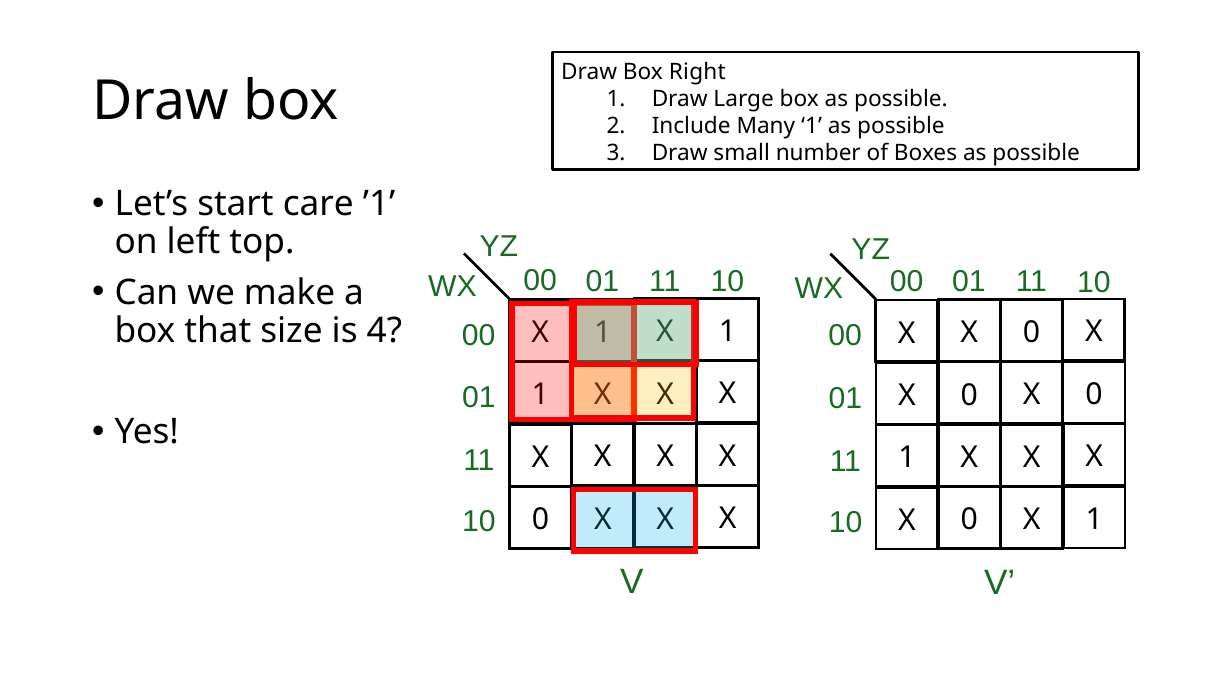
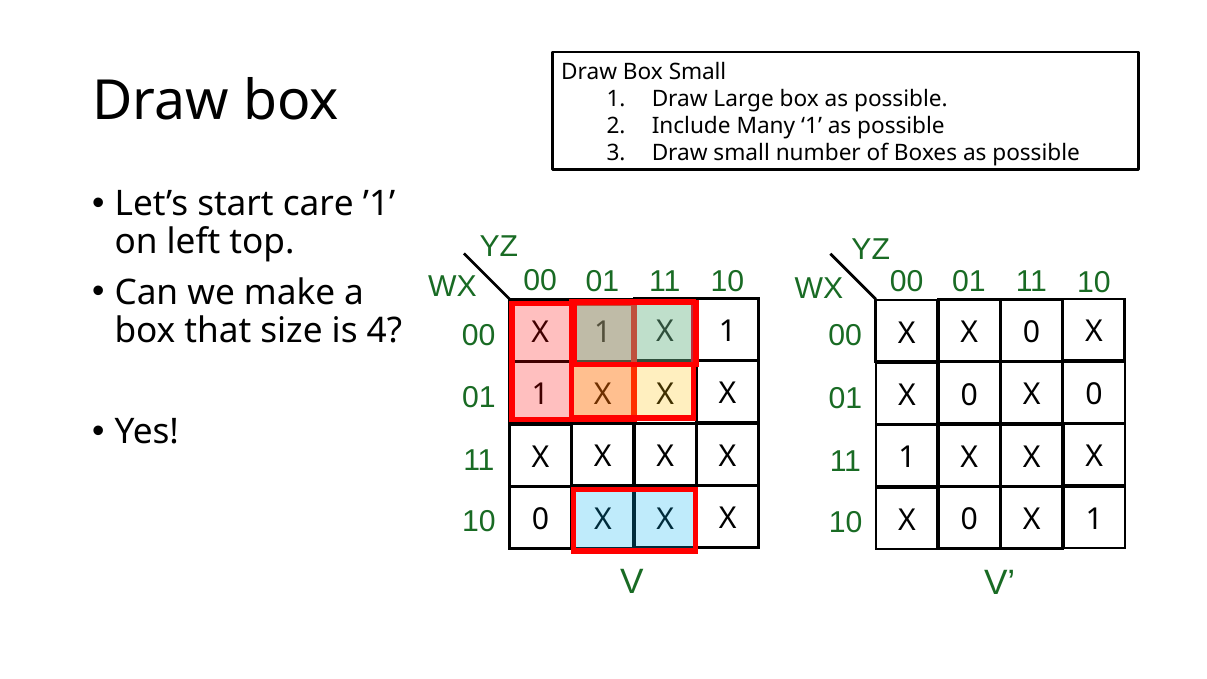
Box Right: Right -> Small (698, 72)
